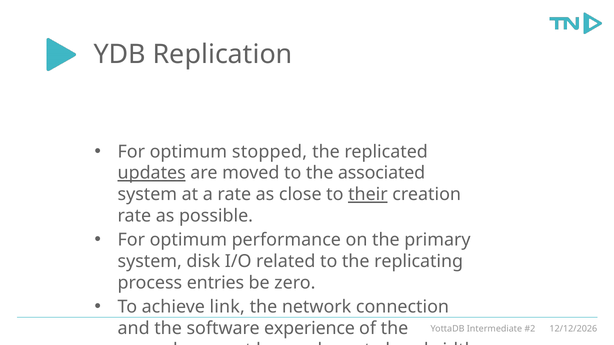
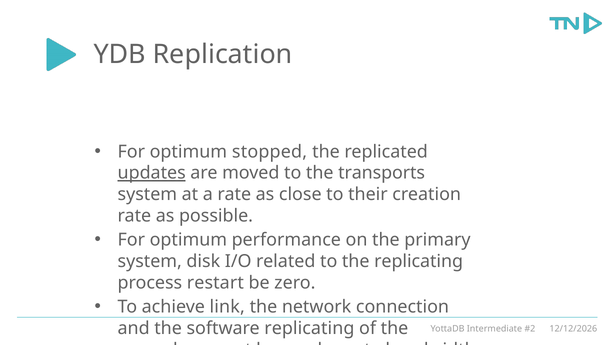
associated: associated -> transports (382, 173)
their underline: present -> none (368, 195)
entries: entries -> restart (215, 283)
software experience: experience -> replicating (309, 329)
